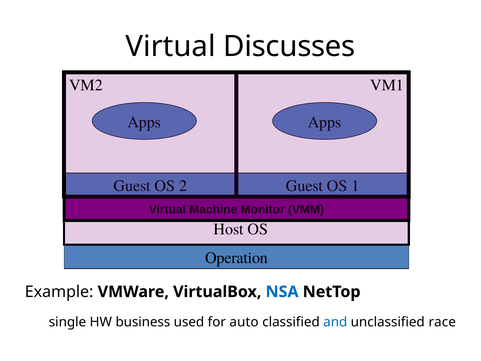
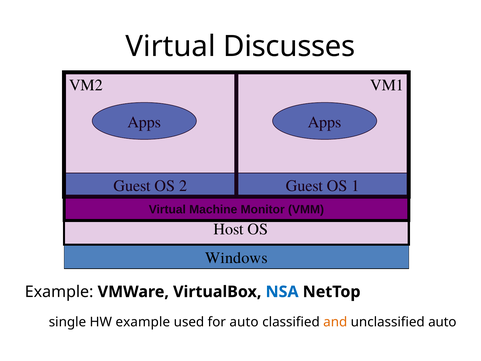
Operation: Operation -> Windows (236, 258)
HW business: business -> example (143, 322)
and colour: blue -> orange (335, 322)
unclassified race: race -> auto (442, 322)
